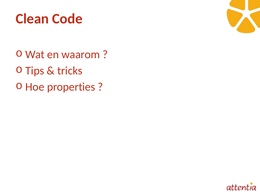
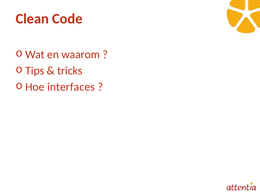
properties: properties -> interfaces (71, 87)
